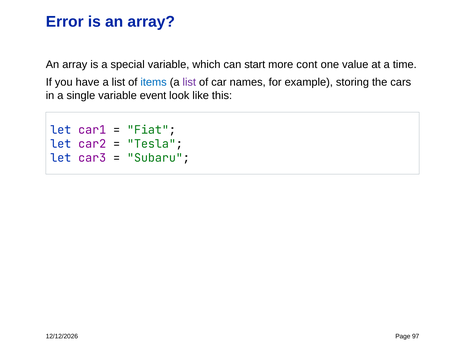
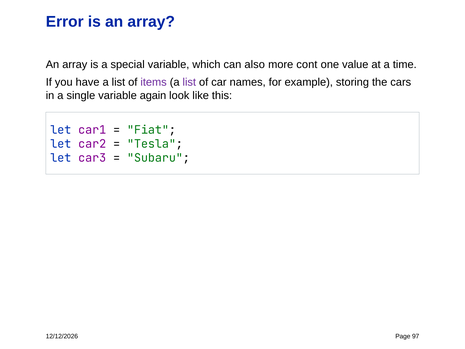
start: start -> also (255, 65)
items colour: blue -> purple (154, 82)
event: event -> again (153, 95)
